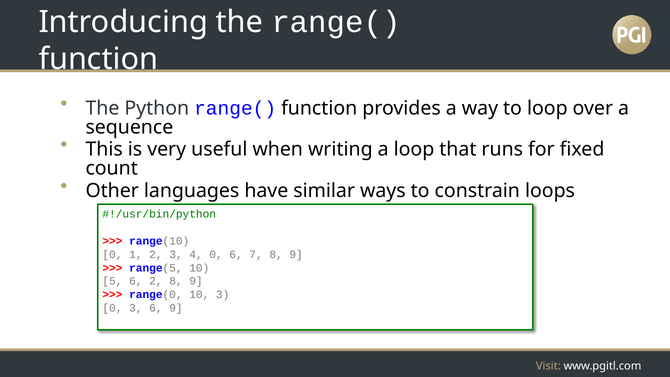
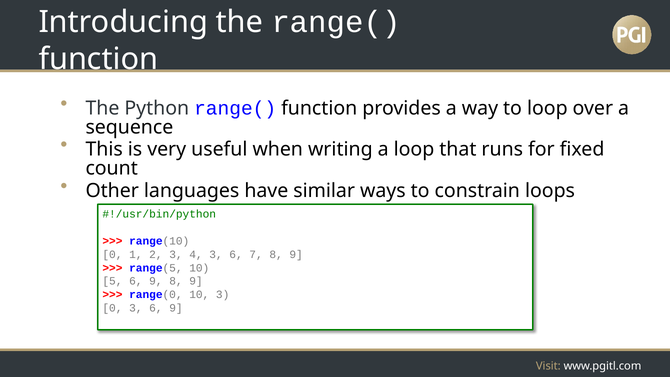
4 0: 0 -> 3 (216, 254)
5 6 2: 2 -> 9 (156, 281)
